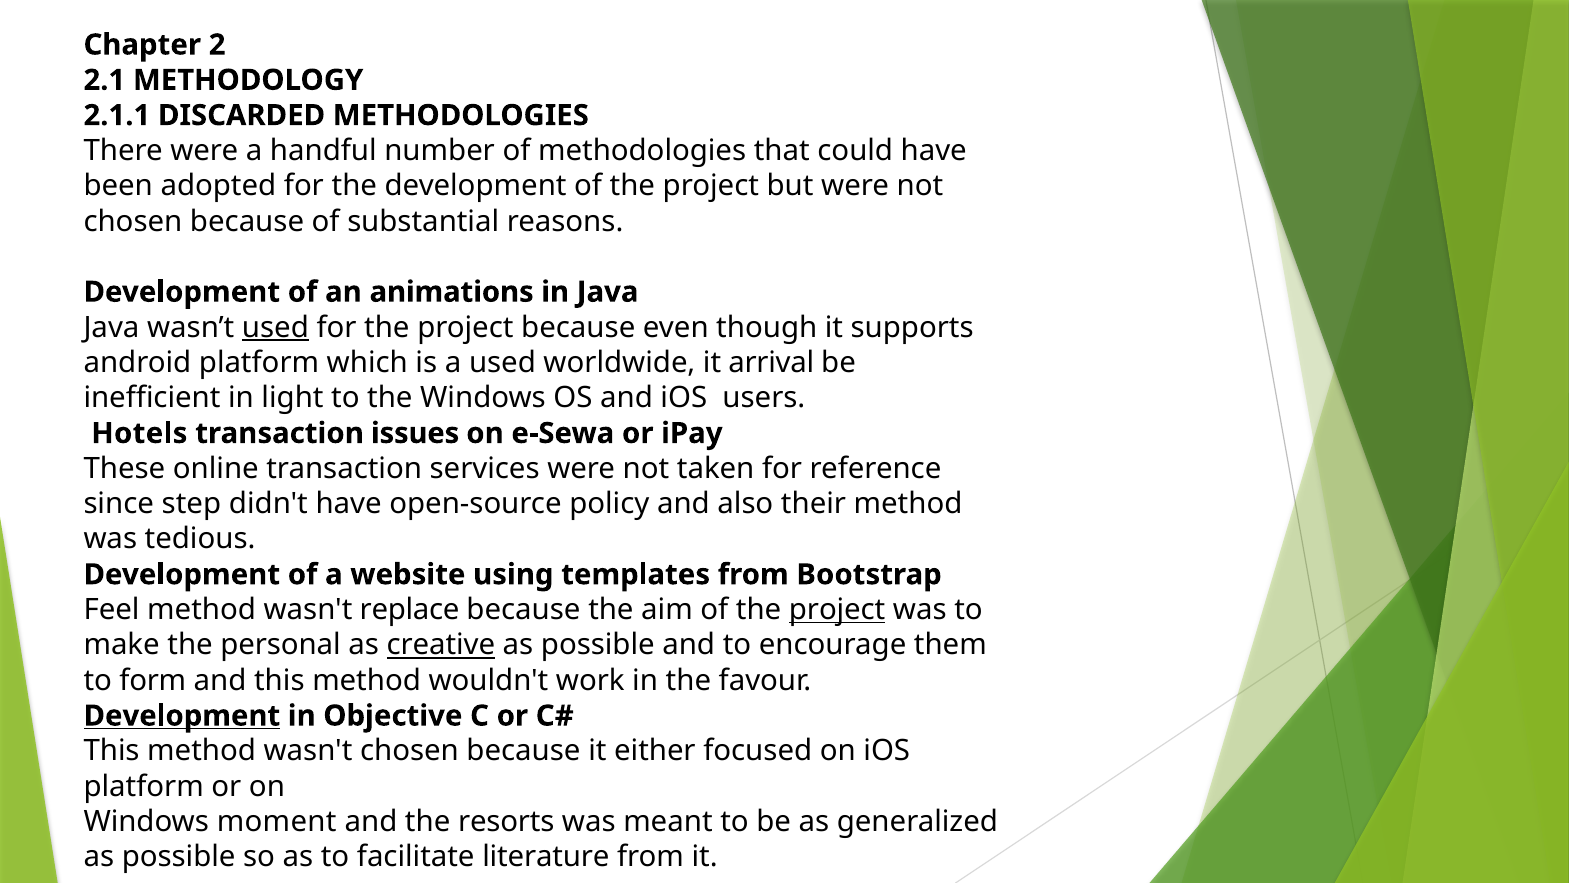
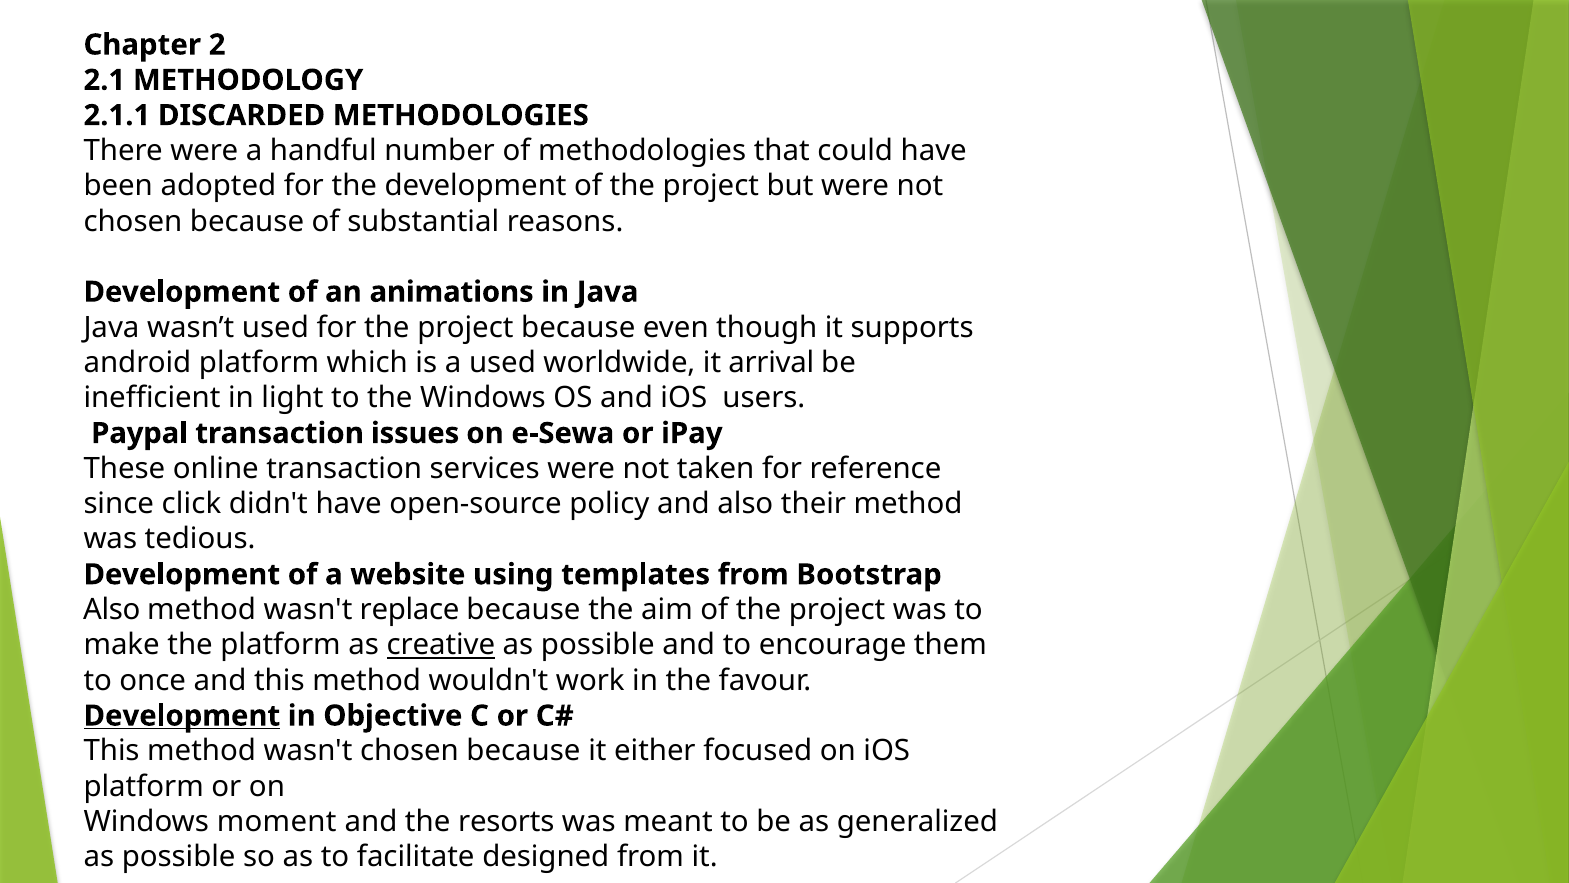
used underline: present -> none (275, 327)
Hotels: Hotels -> Paypal (140, 433)
step: step -> click (191, 504)
Feel: Feel -> Also (112, 610)
project underline: present -> none (837, 610)
the personal: personal -> platform (281, 645)
form: form -> once (153, 680)
literature: literature -> designed (546, 857)
